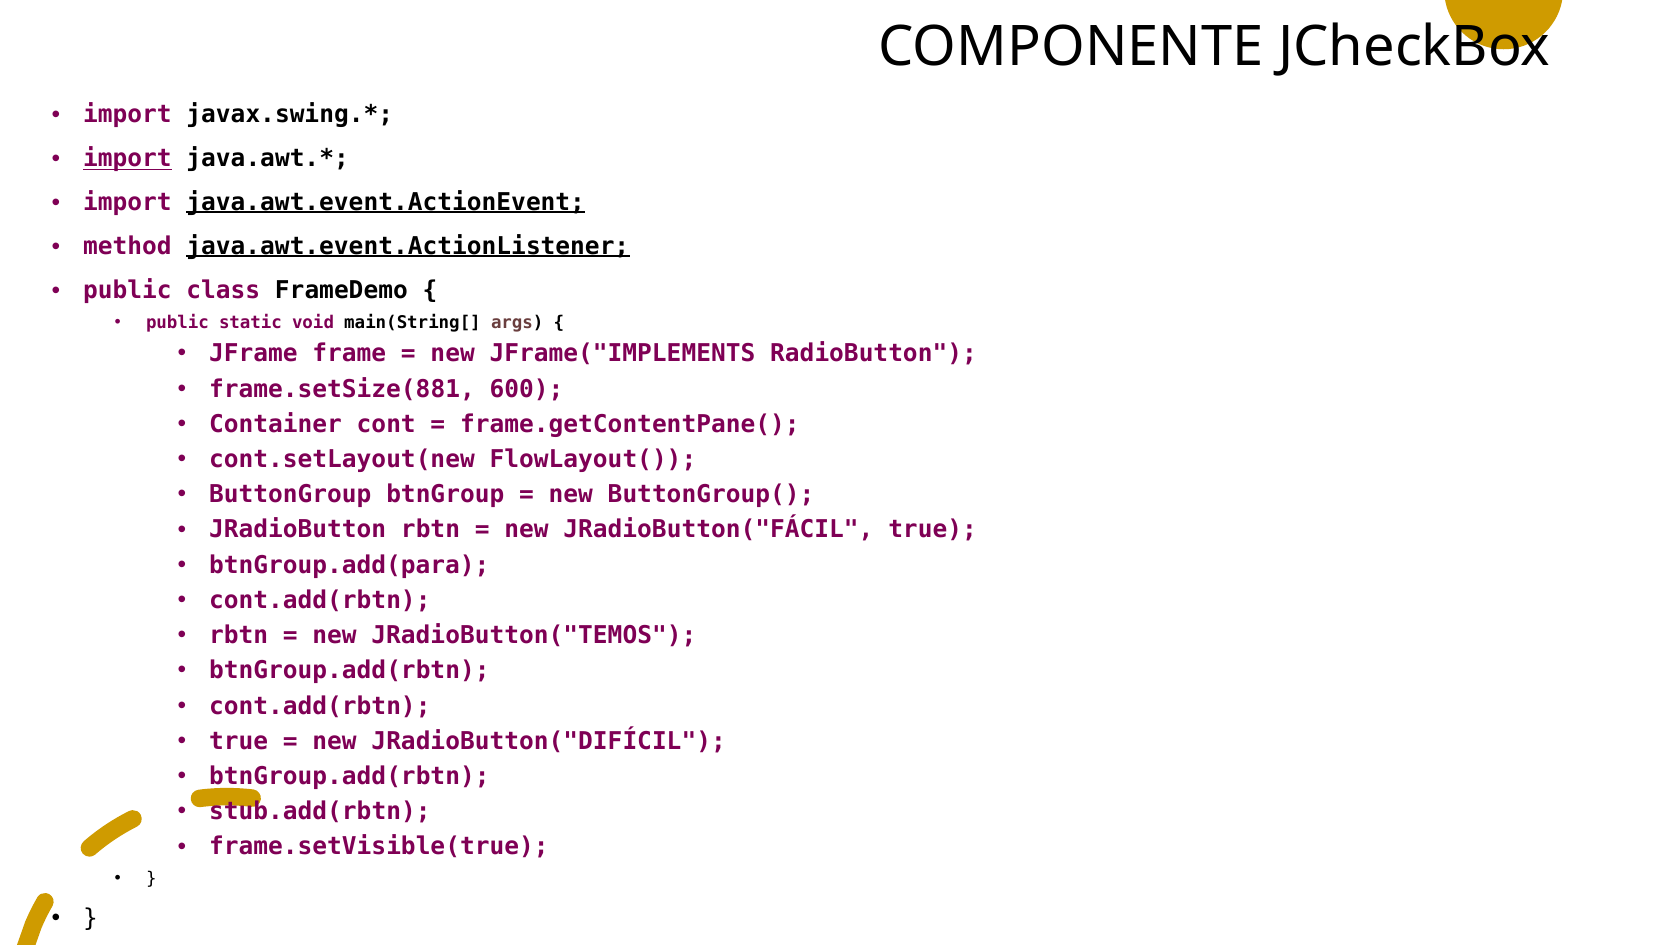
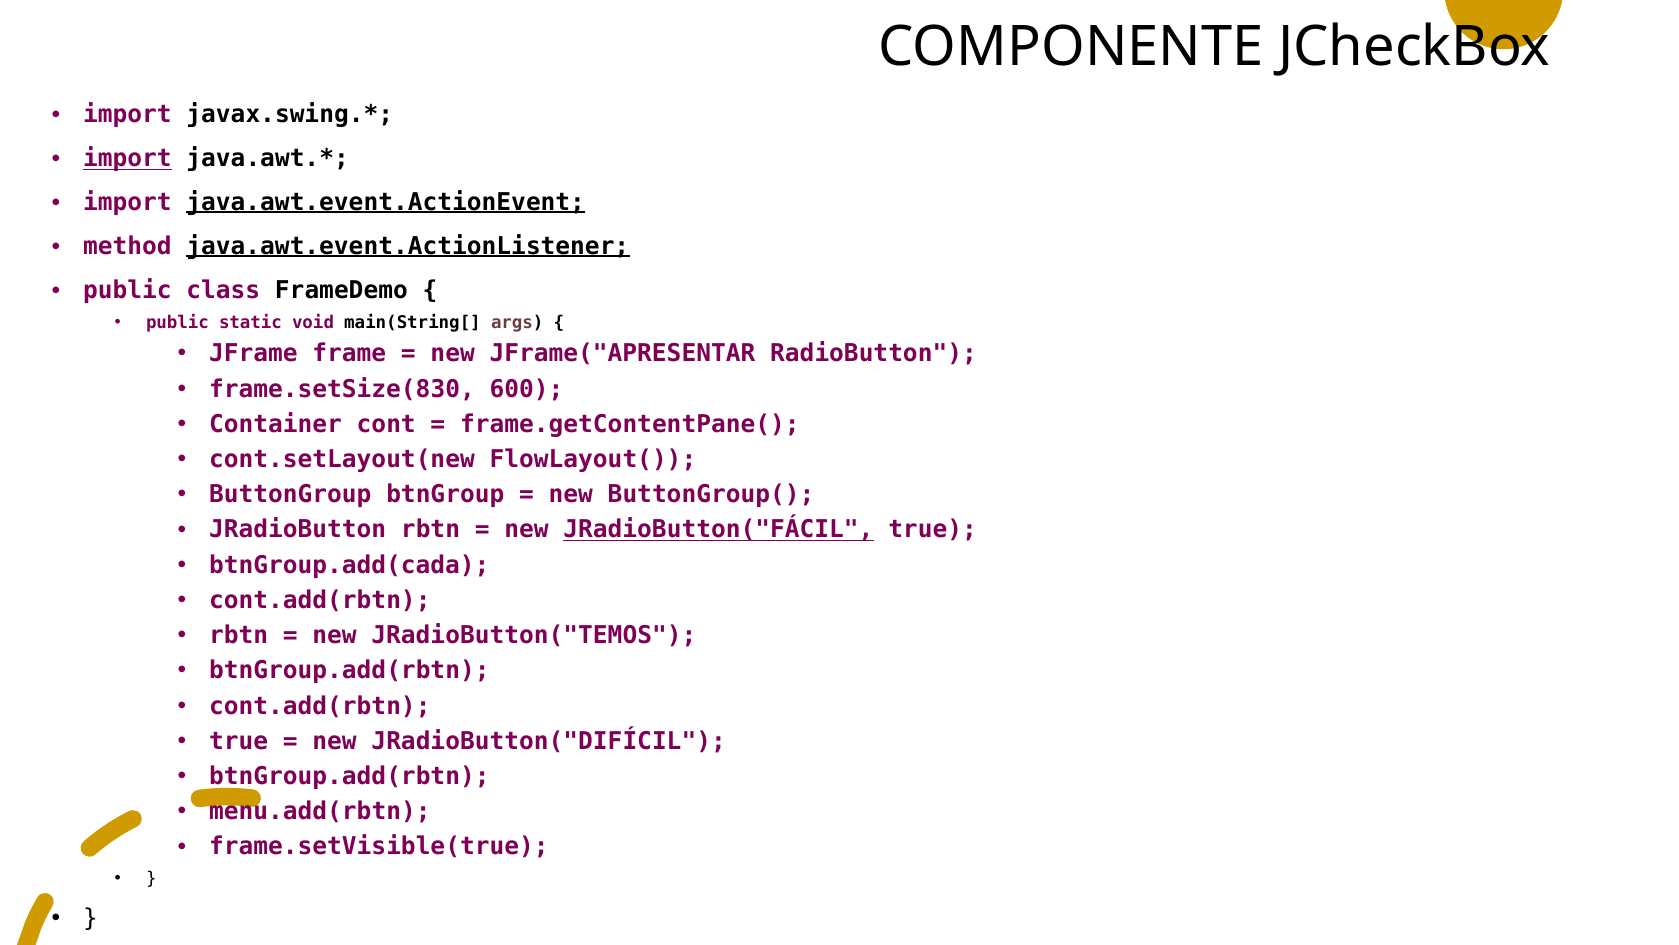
JFrame("IMPLEMENTS: JFrame("IMPLEMENTS -> JFrame("APRESENTAR (622, 354)
frame.setSize(881: frame.setSize(881 -> frame.setSize(830 (342, 389)
JRadioButton("FÁCIL underline: none -> present (718, 530)
btnGroup.add(para: btnGroup.add(para -> btnGroup.add(cada (349, 565)
stub.add(rbtn: stub.add(rbtn -> menu.add(rbtn (320, 811)
